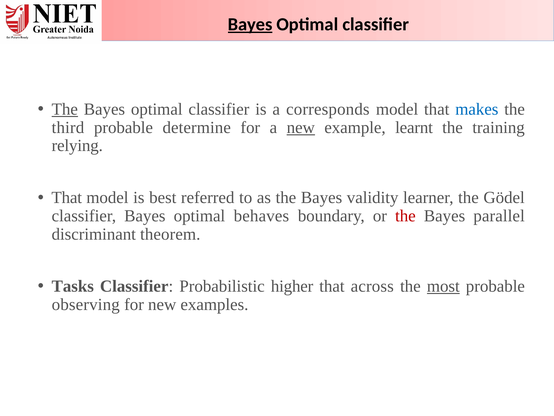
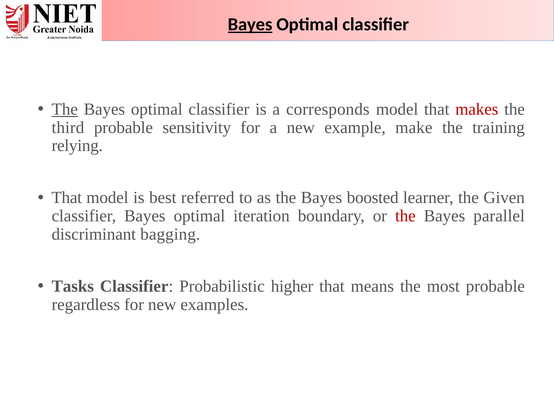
makes colour: blue -> red (477, 109)
determine: determine -> sensitivity (197, 127)
new underline: present -> none (301, 127)
learnt: learnt -> make (414, 127)
validity: validity -> boosted (373, 197)
Gödel: Gödel -> Given (504, 197)
behaves: behaves -> iteration (262, 216)
theorem: theorem -> bagging (170, 234)
across: across -> means (372, 286)
most underline: present -> none (443, 286)
observing: observing -> regardless (86, 304)
